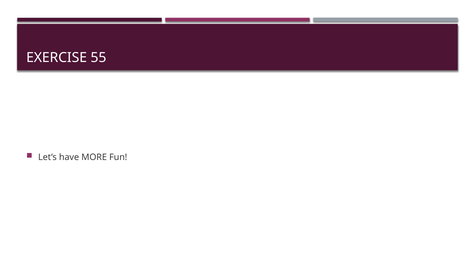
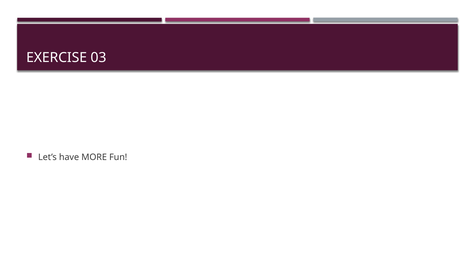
55: 55 -> 03 (98, 58)
